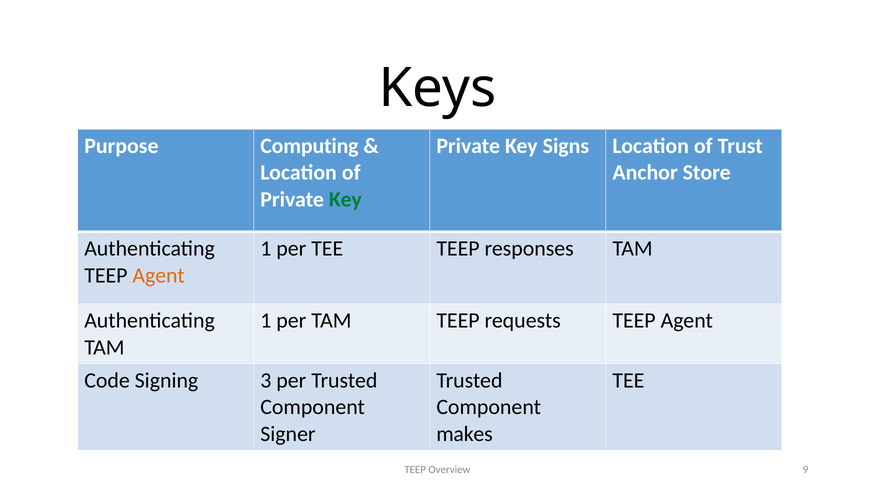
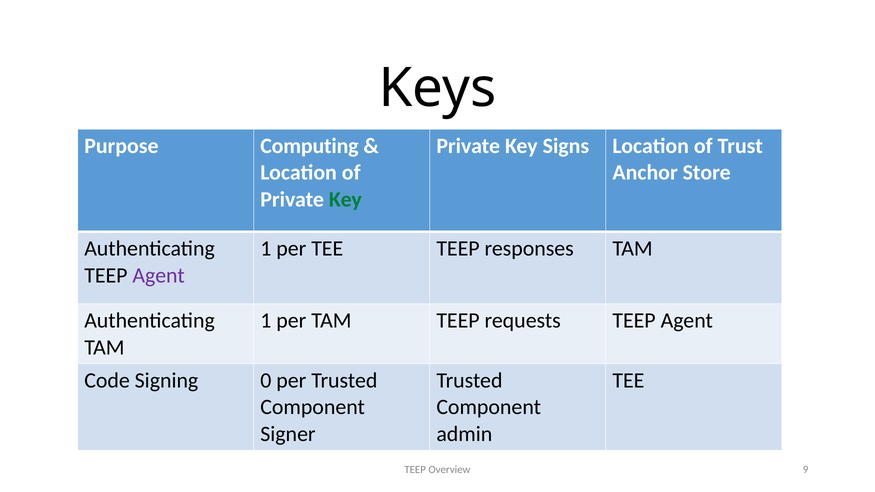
Agent colour: orange -> purple (159, 275)
3: 3 -> 0 (266, 381)
makes: makes -> admin (464, 434)
